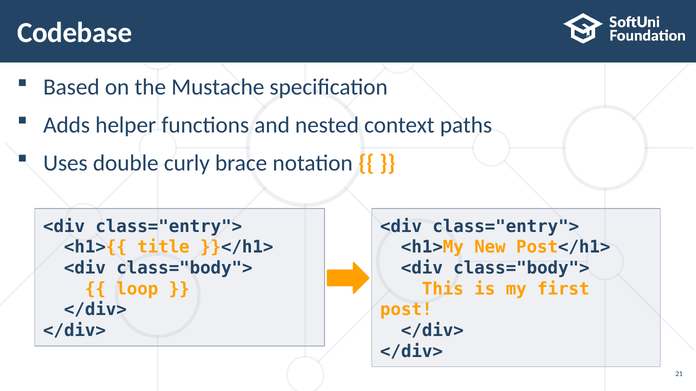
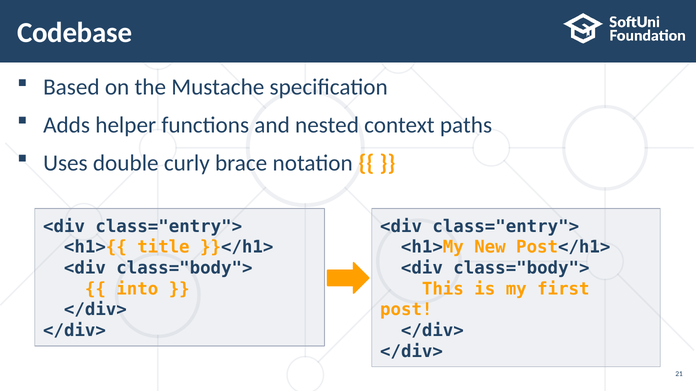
loop: loop -> into (137, 289)
